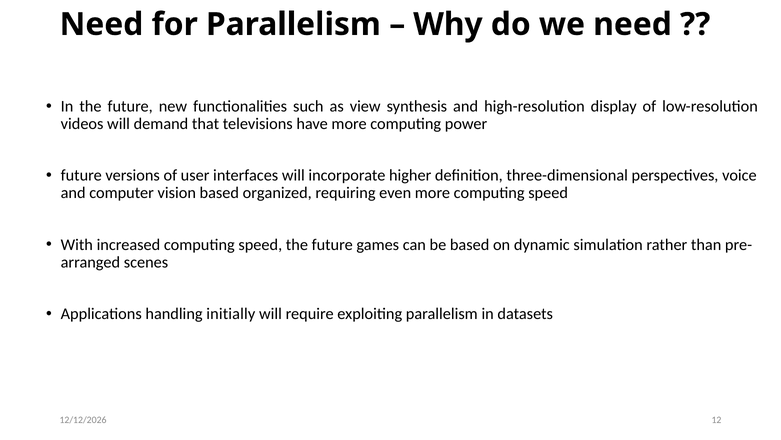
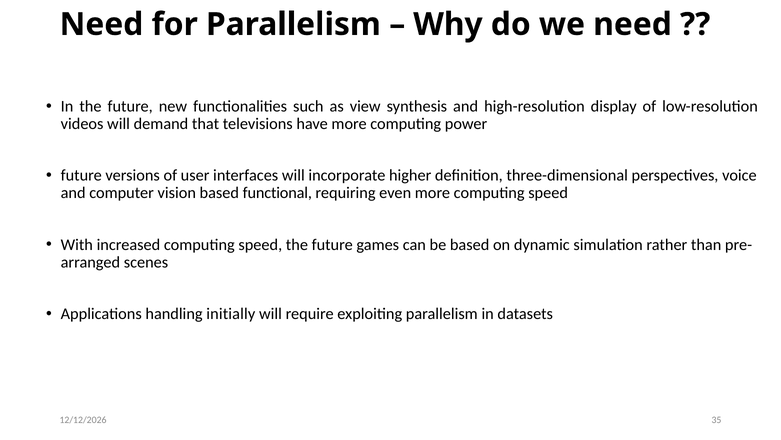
organized: organized -> functional (277, 193)
12: 12 -> 35 (716, 419)
